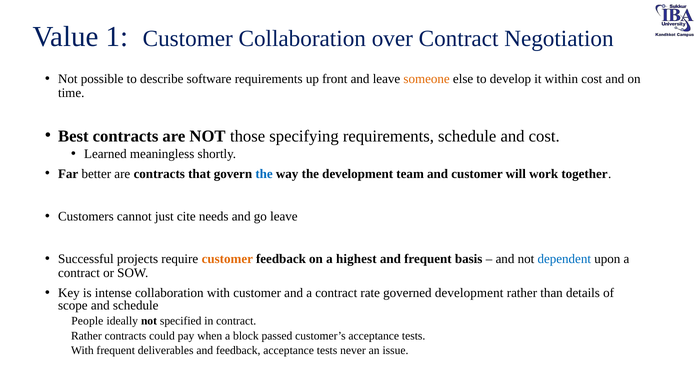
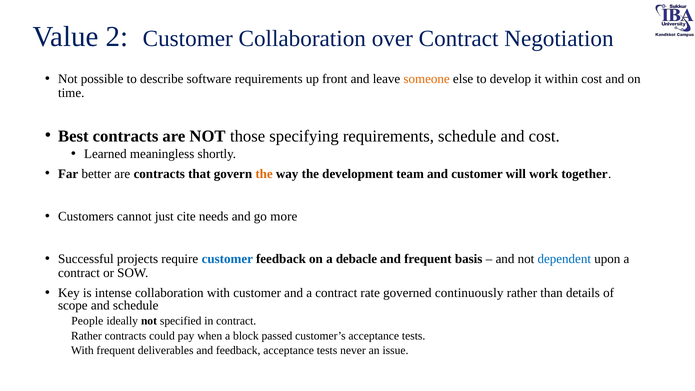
1: 1 -> 2 (117, 37)
the colour: blue -> orange (264, 174)
go leave: leave -> more (284, 216)
customer colour: orange -> blue (227, 259)
highest: highest -> debacle (356, 259)
governed development: development -> continuously (469, 293)
